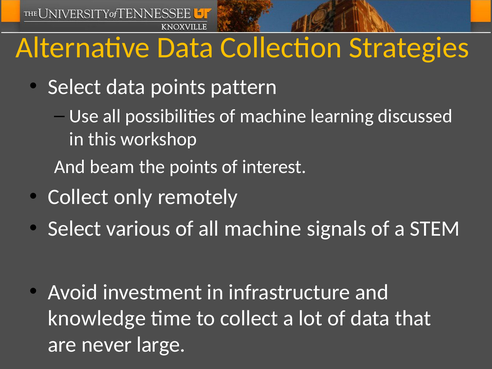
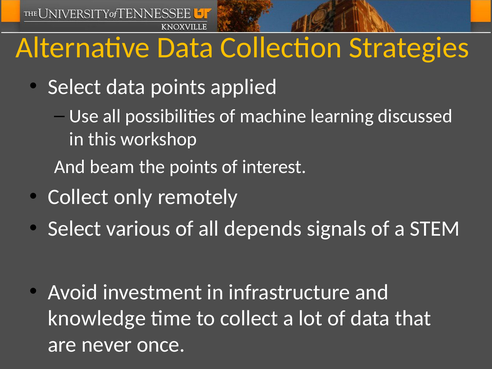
pattern: pattern -> applied (244, 87)
all machine: machine -> depends (263, 229)
large: large -> once (161, 345)
